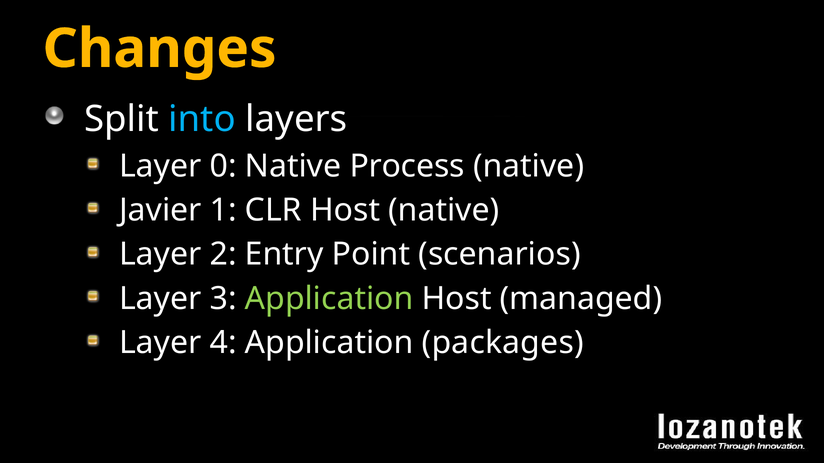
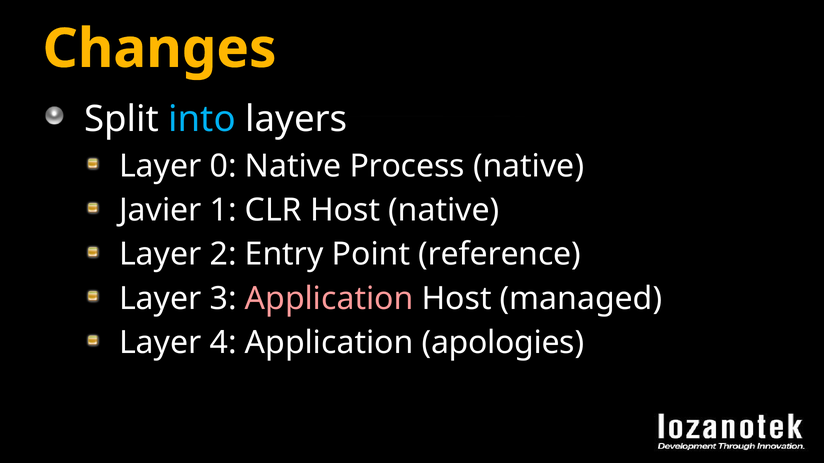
scenarios: scenarios -> reference (500, 255)
Application colour: light green -> pink (329, 299)
packages: packages -> apologies (503, 343)
